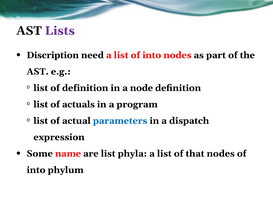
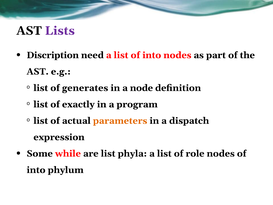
of definition: definition -> generates (85, 88)
actuals: actuals -> exactly (78, 104)
parameters colour: blue -> orange (120, 121)
name: name -> while (68, 153)
that: that -> role (195, 153)
